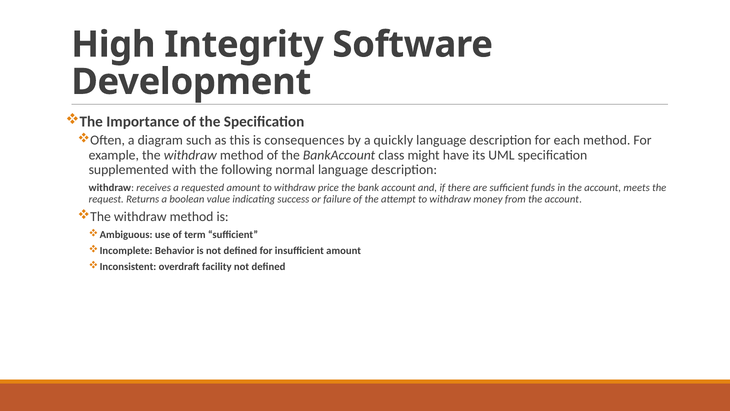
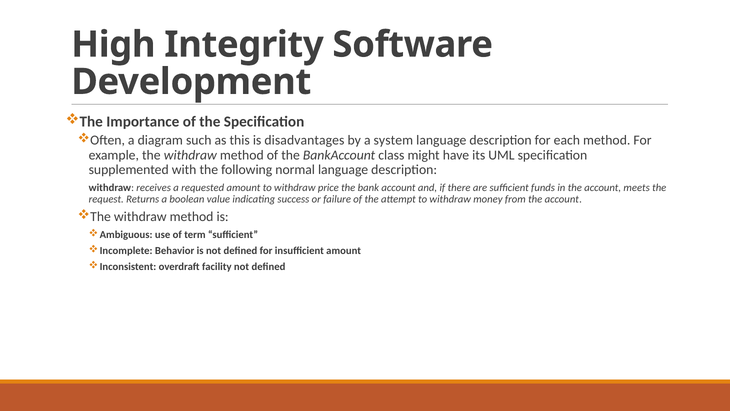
consequences: consequences -> disadvantages (304, 140)
quickly: quickly -> system (393, 140)
